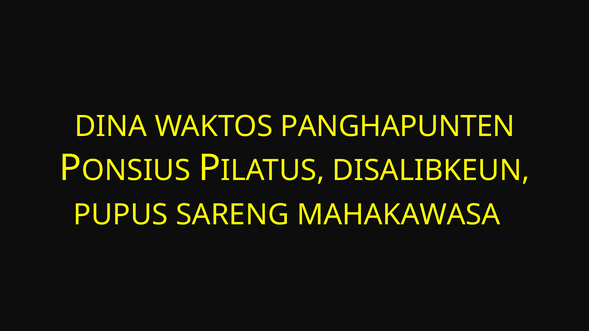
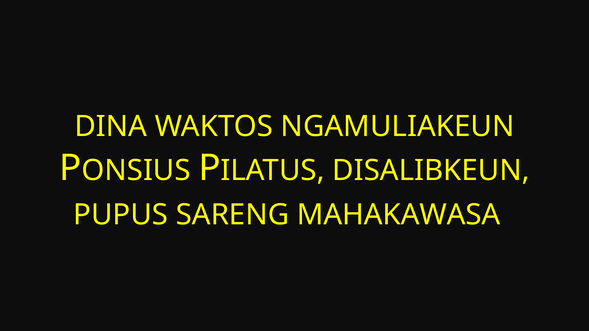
PANGHAPUNTEN: PANGHAPUNTEN -> NGAMULIAKEUN (398, 126)
